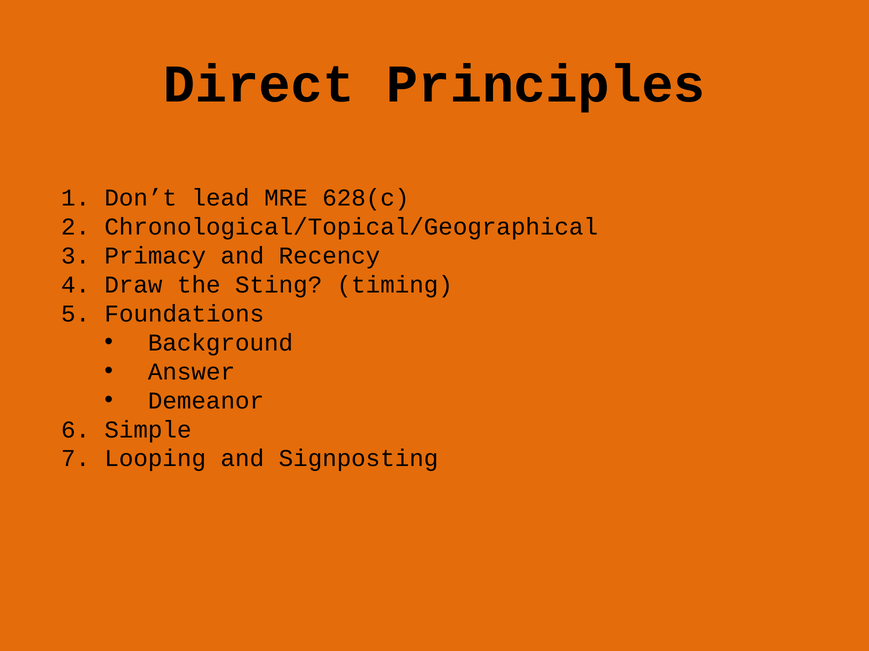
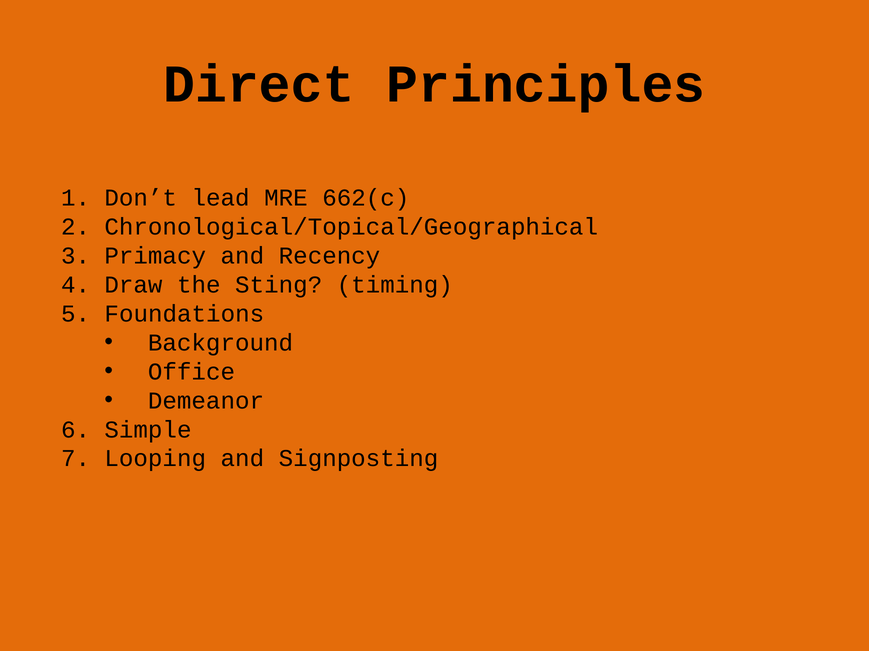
628(c: 628(c -> 662(c (366, 198)
Answer: Answer -> Office (191, 372)
